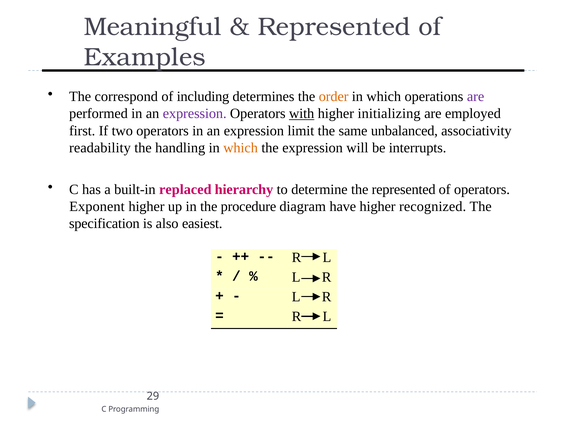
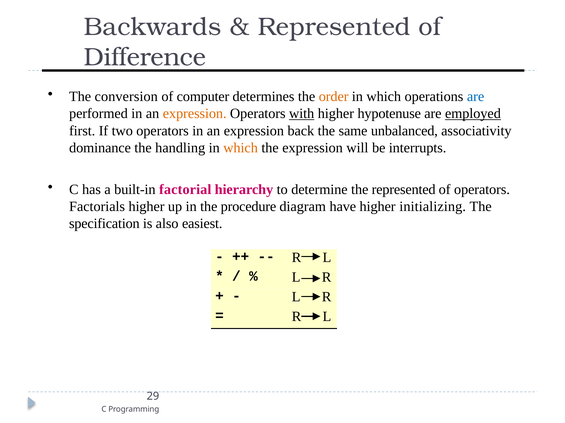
Meaningful: Meaningful -> Backwards (152, 27)
Examples: Examples -> Difference (145, 57)
correspond: correspond -> conversion (126, 97)
including: including -> computer (203, 97)
are colour: purple -> blue (476, 97)
expression colour: purple -> orange (195, 114)
initializing: initializing -> hypotenuse (389, 114)
employed underline: none -> present (473, 114)
limit: limit -> back (301, 131)
readability: readability -> dominance (100, 148)
replaced: replaced -> factorial (185, 190)
Exponent: Exponent -> Factorials (97, 207)
recognized: recognized -> initializing (433, 207)
